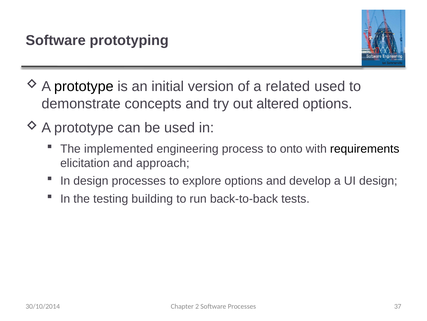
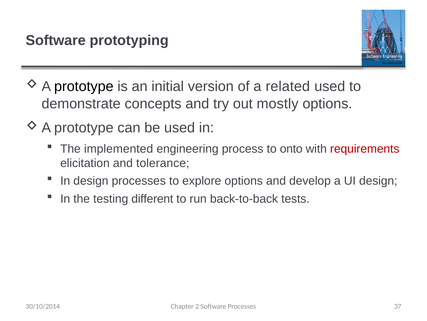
altered: altered -> mostly (278, 103)
requirements colour: black -> red (365, 148)
approach: approach -> tolerance (163, 163)
building: building -> different (152, 198)
